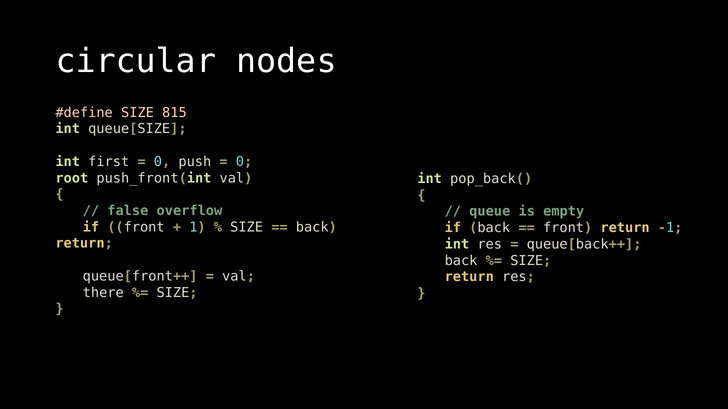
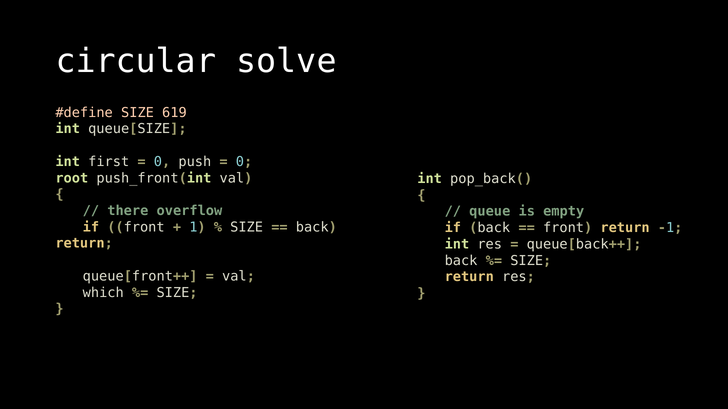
nodes: nodes -> solve (286, 61)
815: 815 -> 619 (174, 113)
false: false -> there (128, 211)
there: there -> which (103, 293)
